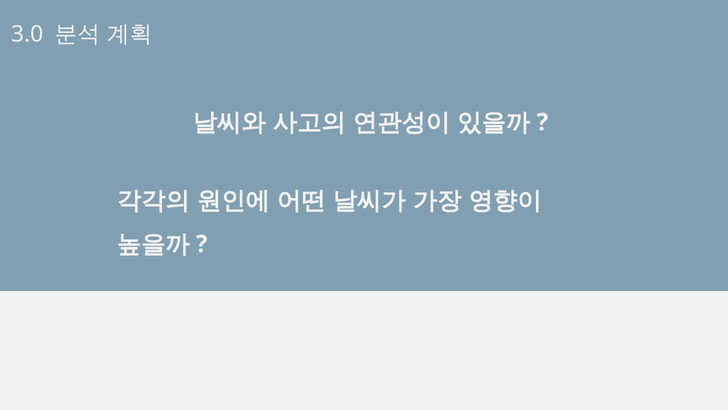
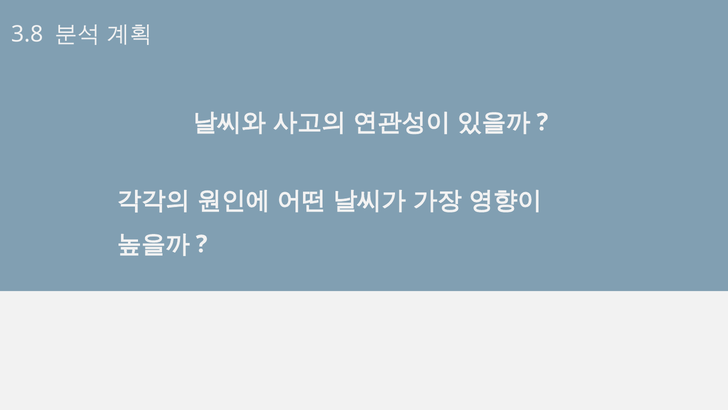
3.0: 3.0 -> 3.8 (27, 34)
